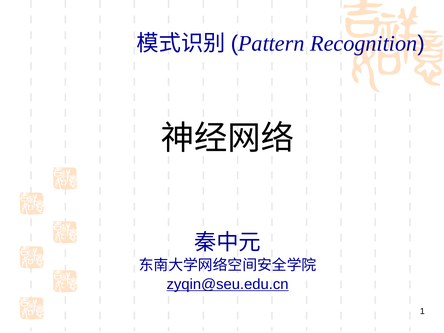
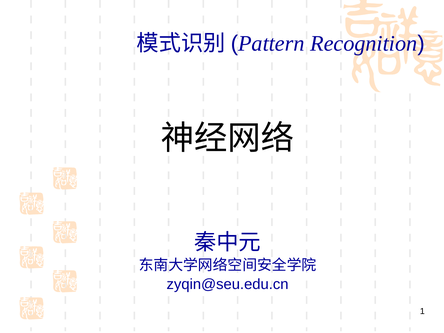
zyqin@seu.edu.cn underline: present -> none (228, 284)
